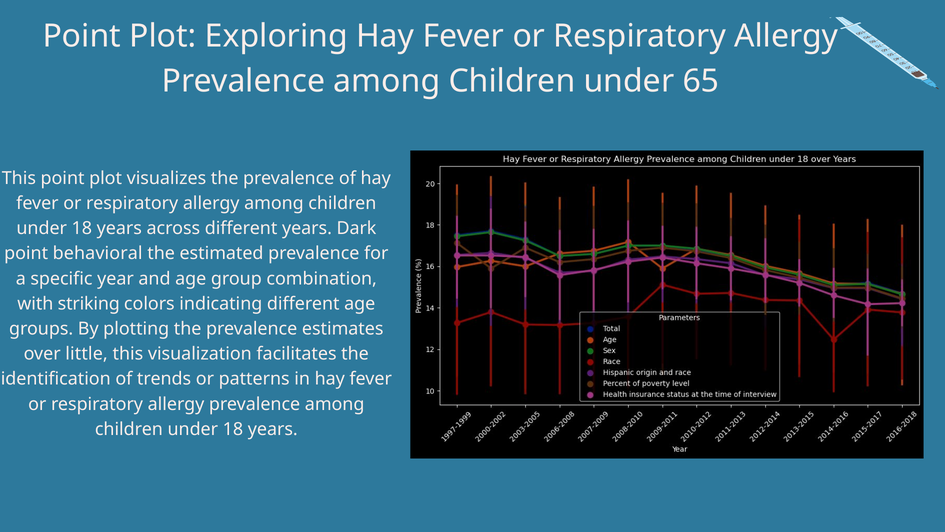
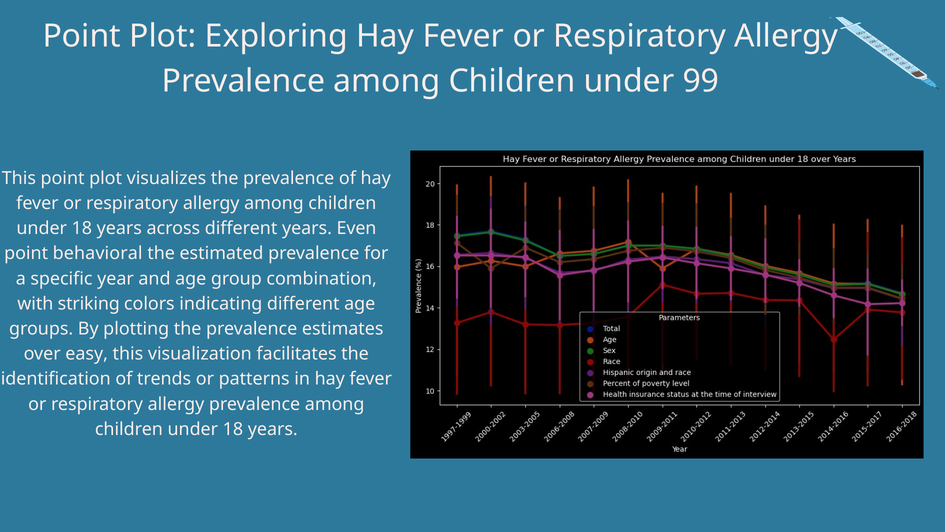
65: 65 -> 99 (701, 81)
Dark: Dark -> Even (357, 228)
little: little -> easy (87, 354)
